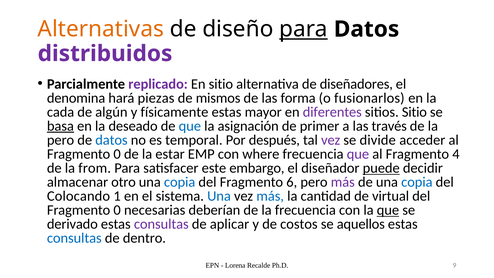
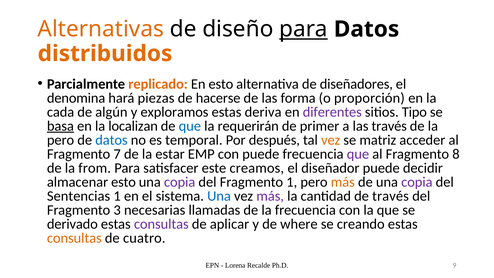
distribuidos colour: purple -> orange (105, 54)
replicado colour: purple -> orange (158, 84)
En sitio: sitio -> esto (221, 84)
mismos: mismos -> hacerse (218, 98)
fusionarlos: fusionarlos -> proporción (369, 98)
físicamente: físicamente -> exploramos (174, 112)
mayor: mayor -> deriva (263, 112)
sitios Sitio: Sitio -> Tipo (414, 112)
deseado: deseado -> localizan (133, 126)
asignación: asignación -> requerirán (248, 126)
vez colour: purple -> orange (331, 140)
divide: divide -> matriz (378, 140)
0: 0 -> 7 (117, 154)
con where: where -> puede (261, 154)
4: 4 -> 8 (456, 154)
embargo: embargo -> creamos (257, 168)
puede underline: present -> none (381, 168)
almacenar otro: otro -> esto (124, 182)
copia colour: blue -> purple (180, 182)
Fragmento 6: 6 -> 1 (292, 182)
más colour: purple -> orange (343, 182)
copia colour: blue -> purple (417, 182)
Colocando: Colocando -> Sentencias (79, 196)
más colour: blue -> purple (270, 196)
de virtual: virtual -> través (391, 196)
0: 0 -> 3 (117, 210)
deberían: deberían -> llamadas (214, 210)
que underline: present -> none (388, 210)
costos: costos -> where (299, 224)
aquellos: aquellos -> creando (361, 224)
consultas colour: blue -> orange (74, 238)
dentro: dentro -> cuatro (144, 238)
